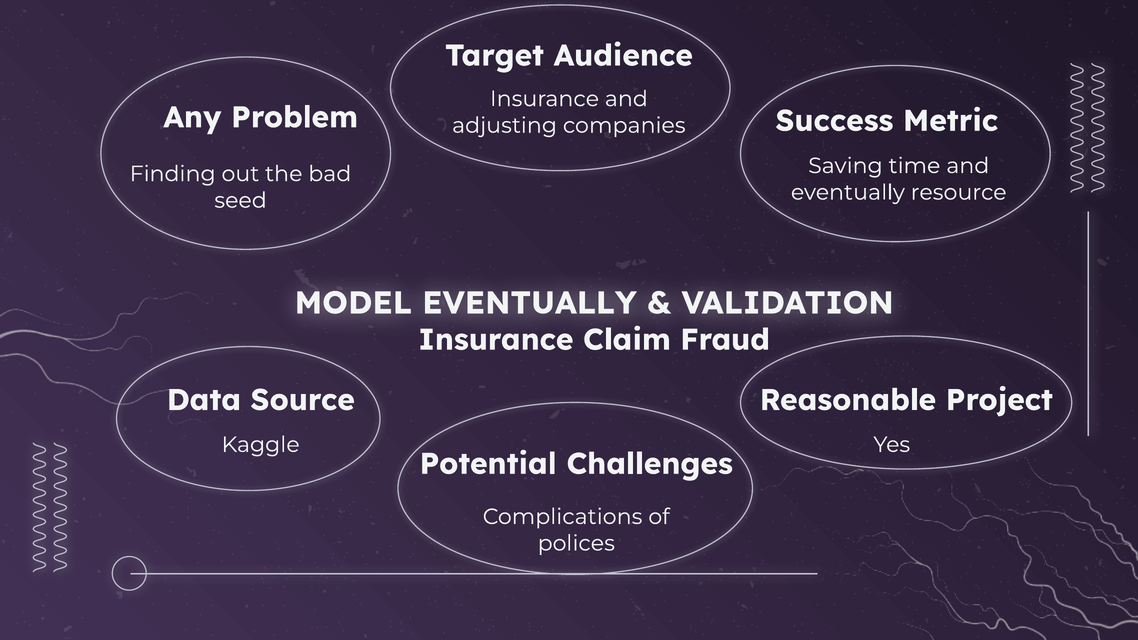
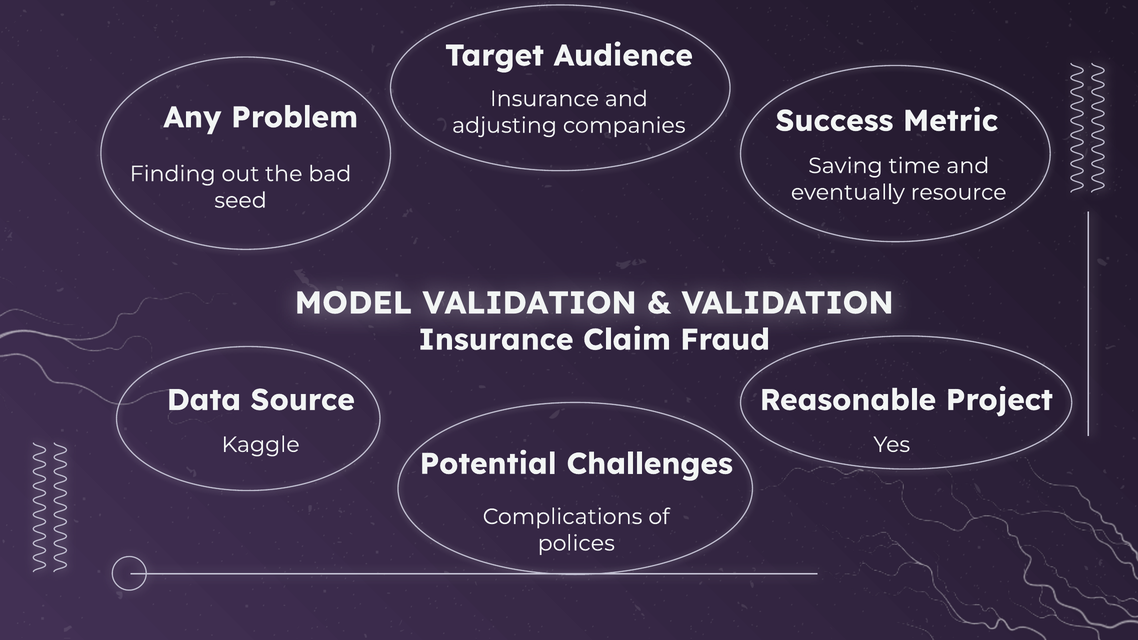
MODEL EVENTUALLY: EVENTUALLY -> VALIDATION (530, 303)
